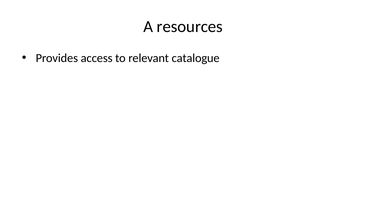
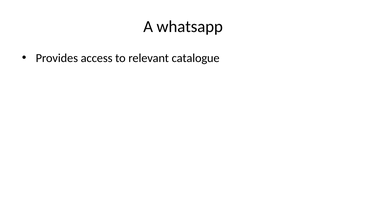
resources: resources -> whatsapp (190, 27)
